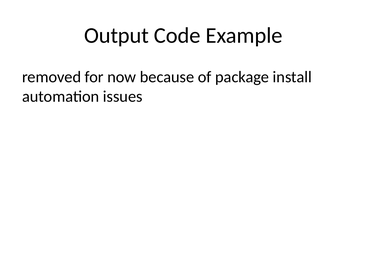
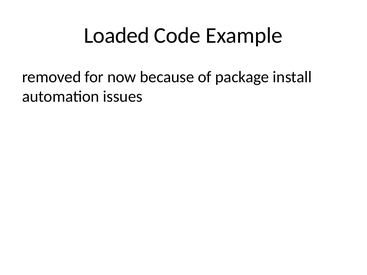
Output: Output -> Loaded (117, 36)
